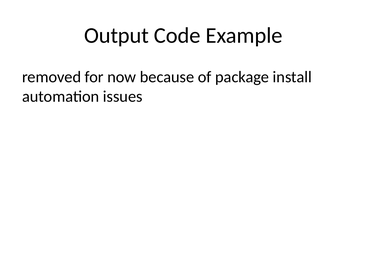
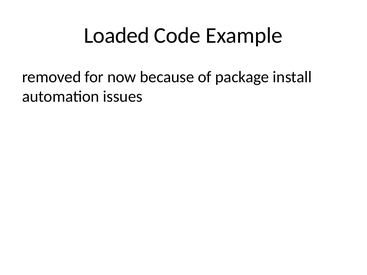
Output: Output -> Loaded (117, 36)
